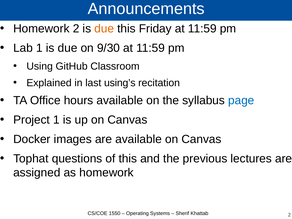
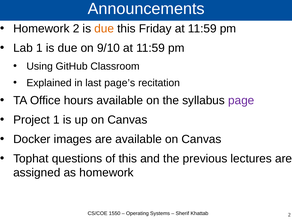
9/30: 9/30 -> 9/10 (108, 48)
using’s: using’s -> page’s (120, 83)
page colour: blue -> purple (241, 100)
